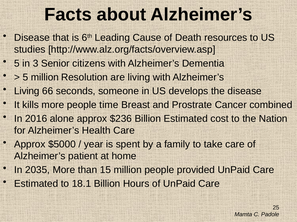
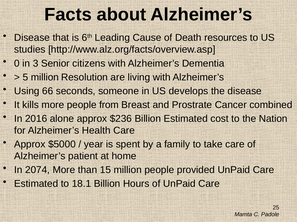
5: 5 -> 0 (17, 64)
Living: Living -> Using (27, 91)
time: time -> from (109, 105)
2035: 2035 -> 2074 (37, 170)
